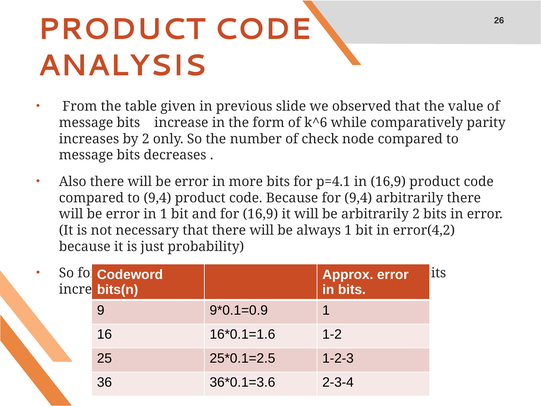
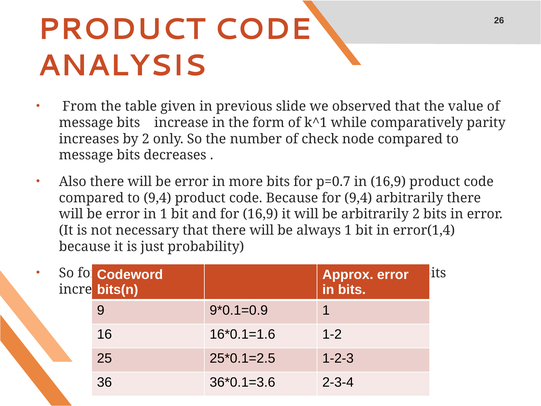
k^6: k^6 -> k^1 (316, 123)
p=4.1: p=4.1 -> p=0.7 (333, 182)
error(4,2: error(4,2 -> error(1,4 (424, 230)
